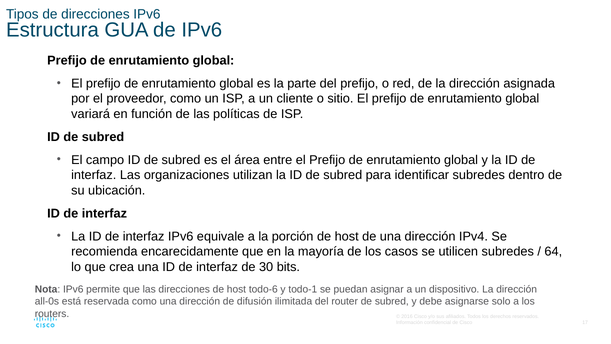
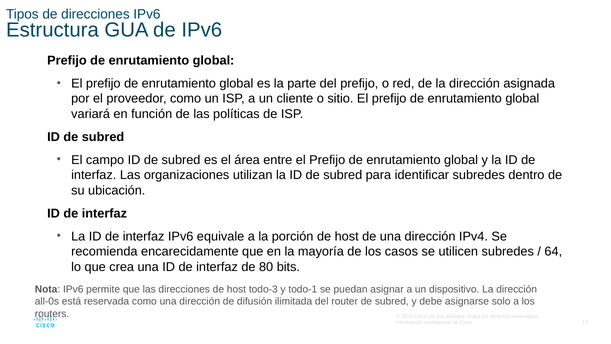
30: 30 -> 80 (266, 267)
todo-6: todo-6 -> todo-3 (263, 289)
